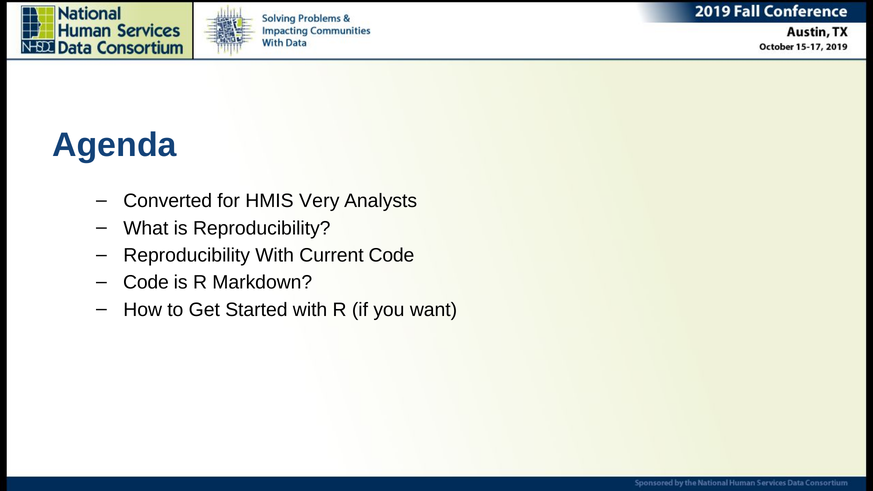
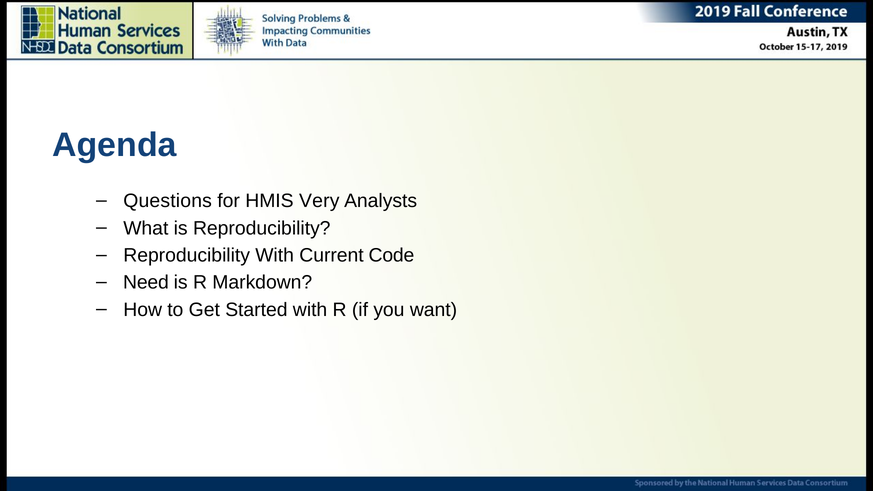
Converted: Converted -> Questions (168, 201)
Code: Code -> Need (146, 283)
